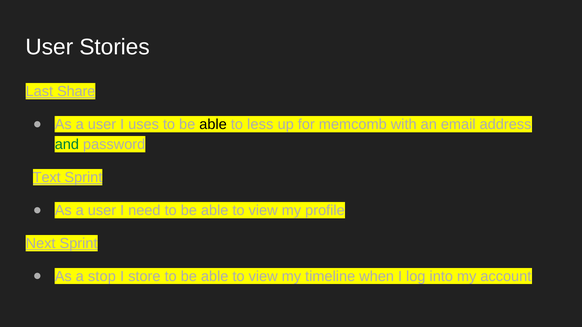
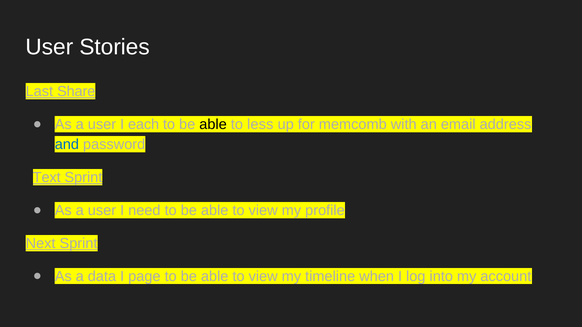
uses: uses -> each (144, 125)
and colour: green -> blue (67, 145)
stop: stop -> data (102, 277)
store: store -> page (144, 277)
